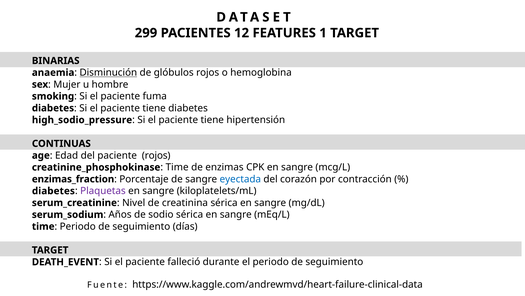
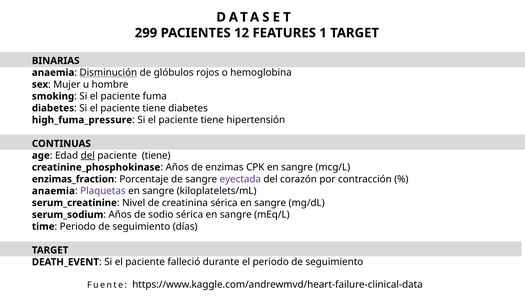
high_sodio_pressure: high_sodio_pressure -> high_fuma_pressure (82, 120)
del underline: none -> present (88, 155)
rojos: rojos -> tiene (156, 155)
Time: Time -> Años (177, 167)
eyectada colour: blue -> purple (240, 179)
diabetes: diabetes -> anaemia (53, 191)
